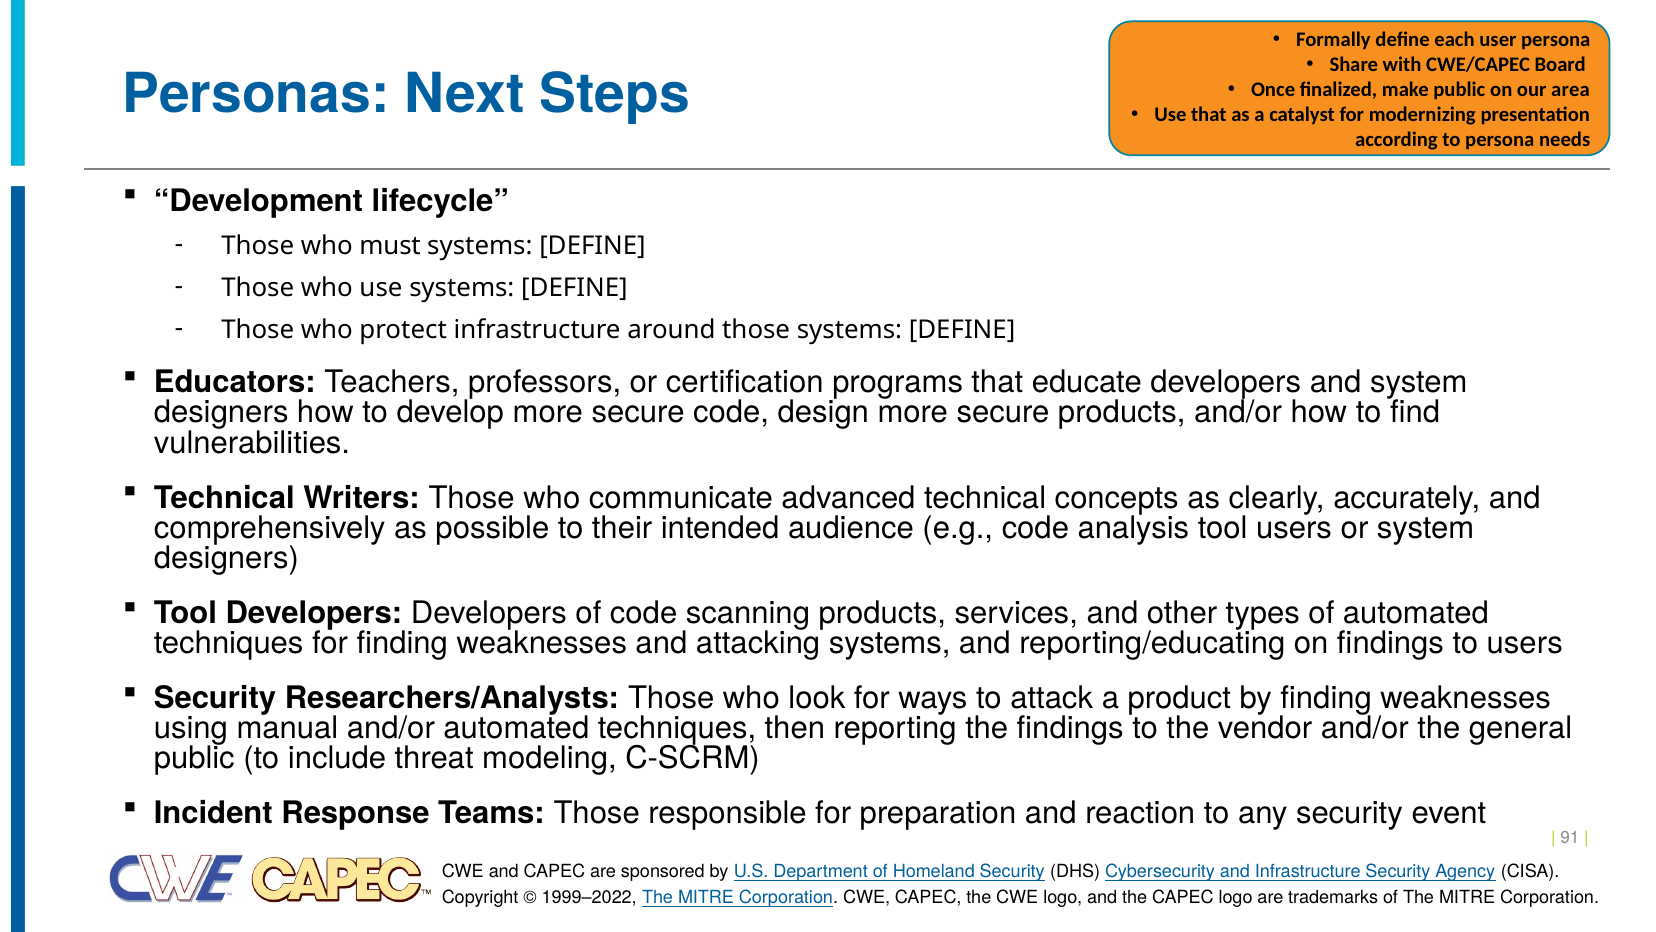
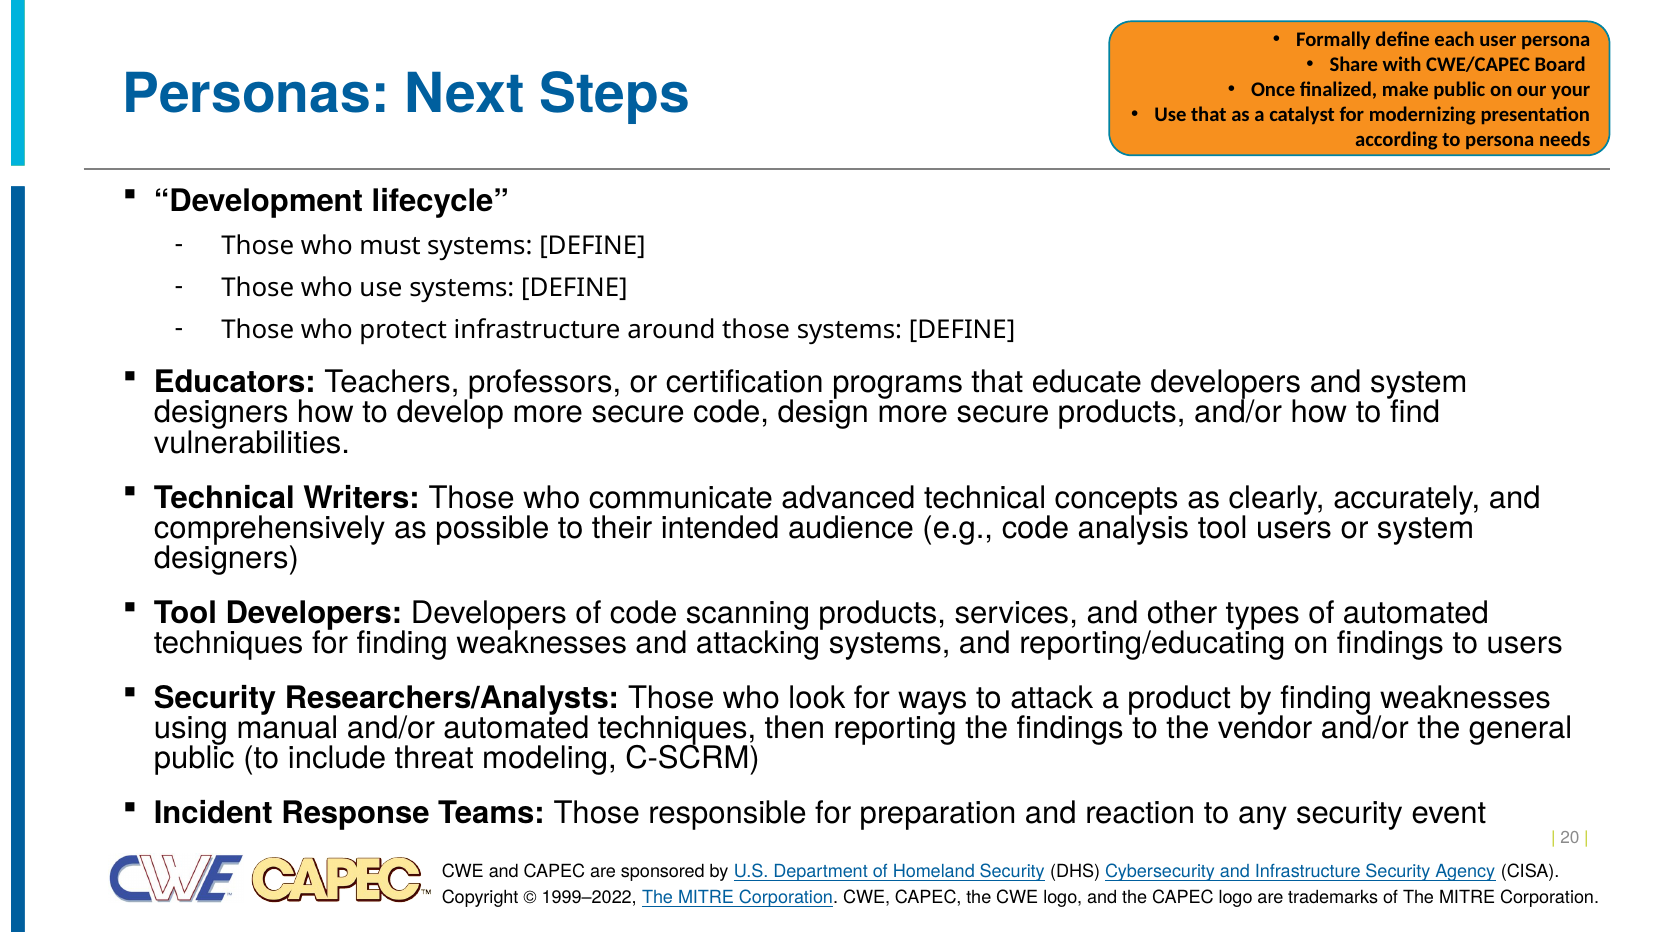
area: area -> your (1571, 90)
91: 91 -> 20 (1570, 837)
